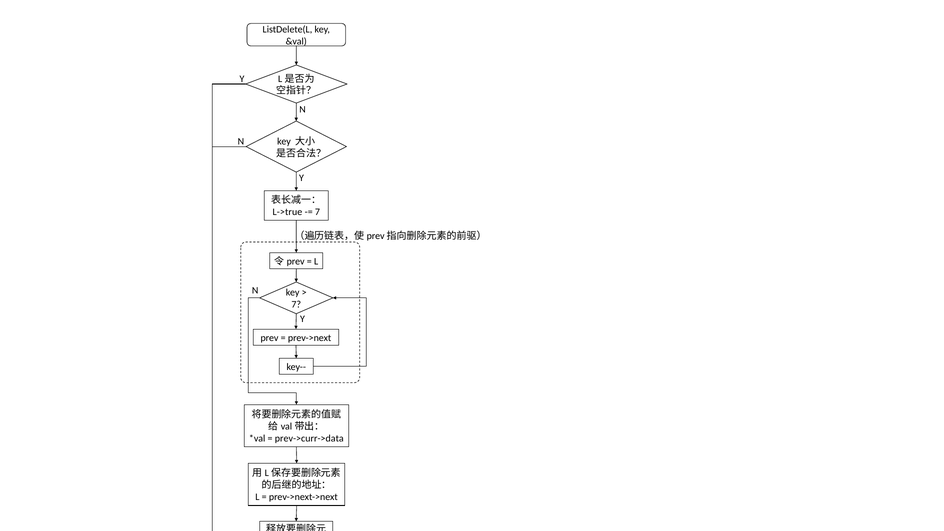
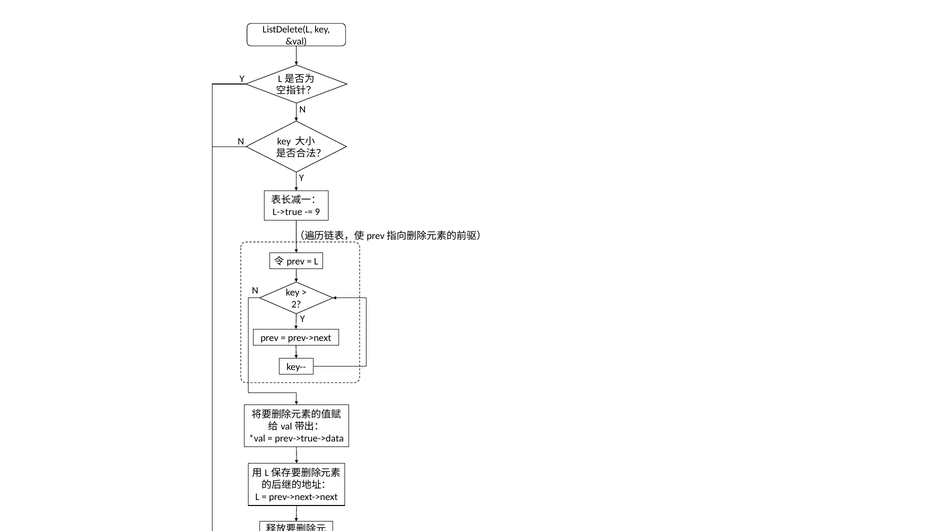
7: 7 -> 9 (317, 212)
7: 7 -> 2 (296, 305)
prev->curr->data: prev->curr->data -> prev->true->data (309, 438)
